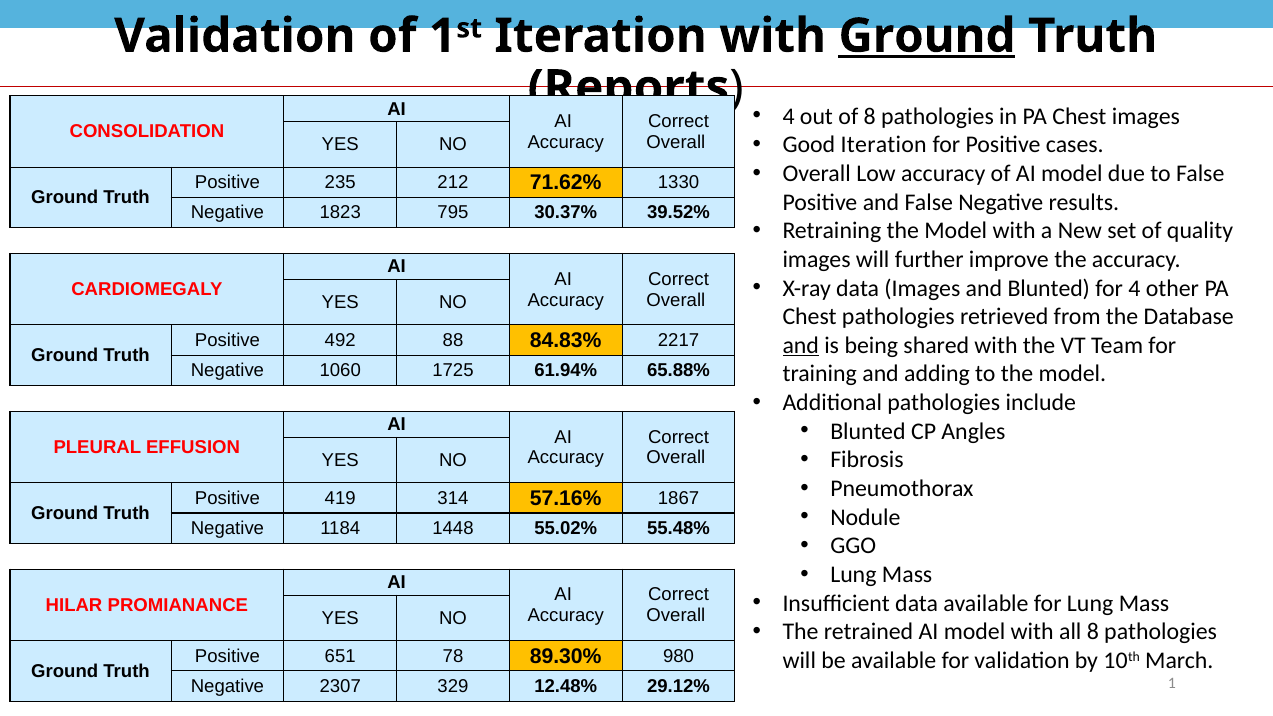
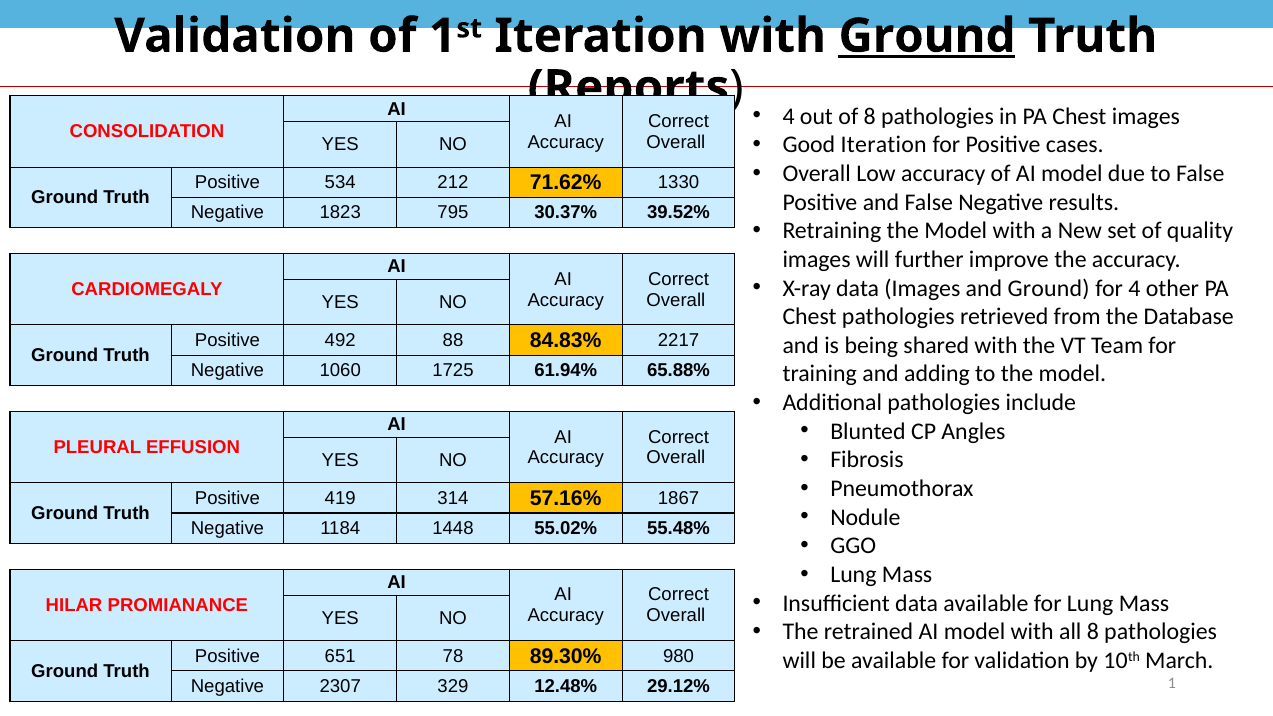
235: 235 -> 534 (340, 183)
and Blunted: Blunted -> Ground (1049, 288)
and underline: present -> none (801, 345)
